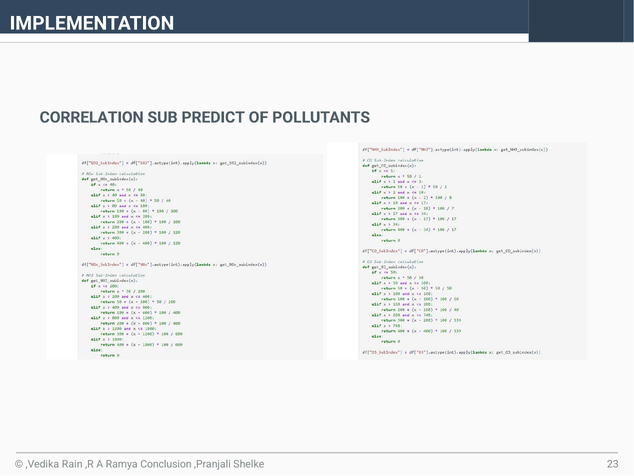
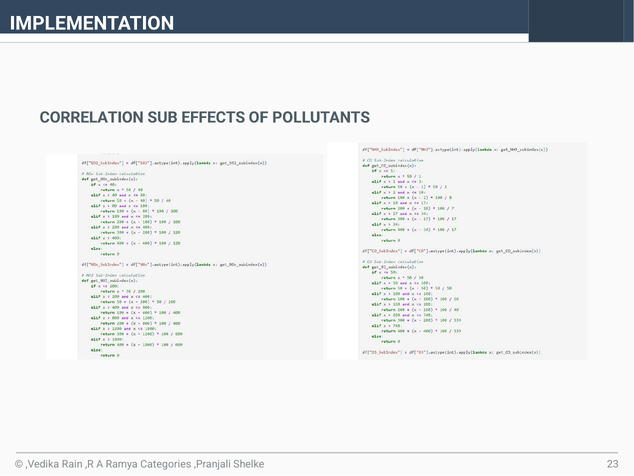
PREDICT: PREDICT -> EFFECTS (213, 117)
Conclusion: Conclusion -> Categories (166, 464)
